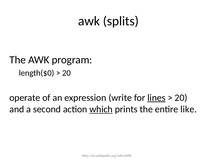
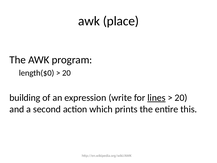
splits: splits -> place (121, 21)
operate: operate -> building (25, 97)
which underline: present -> none (101, 109)
like: like -> this (189, 109)
